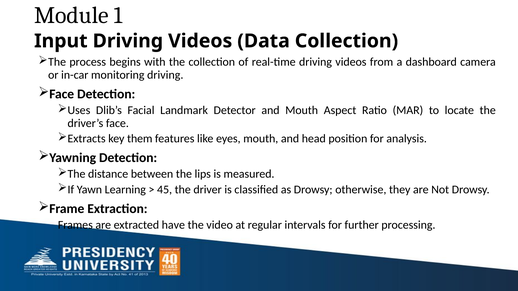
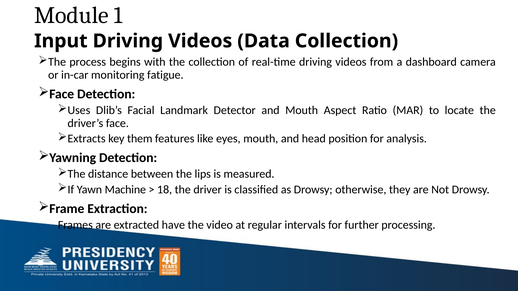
monitoring driving: driving -> fatigue (165, 75)
Learning: Learning -> Machine (125, 190)
45: 45 -> 18 (165, 190)
